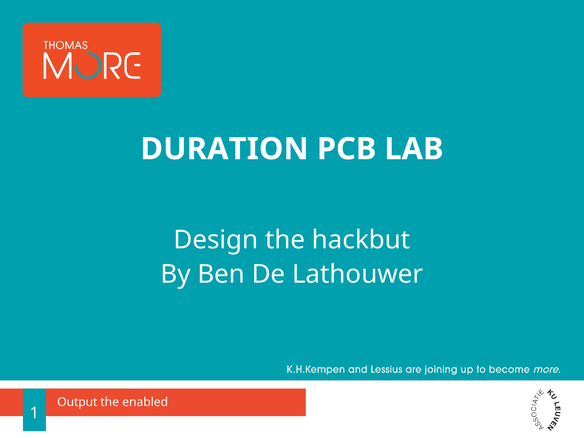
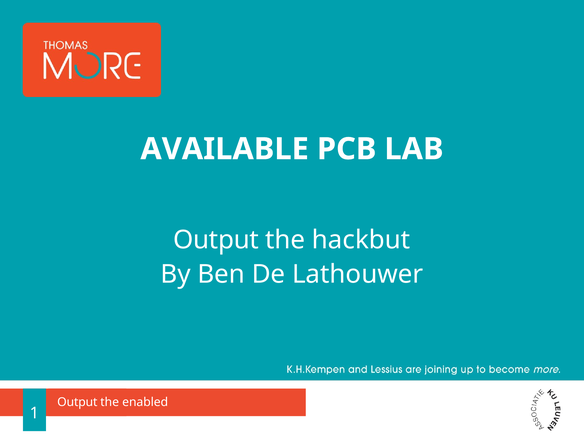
DURATION: DURATION -> AVAILABLE (225, 149)
Design: Design -> Output (216, 240)
